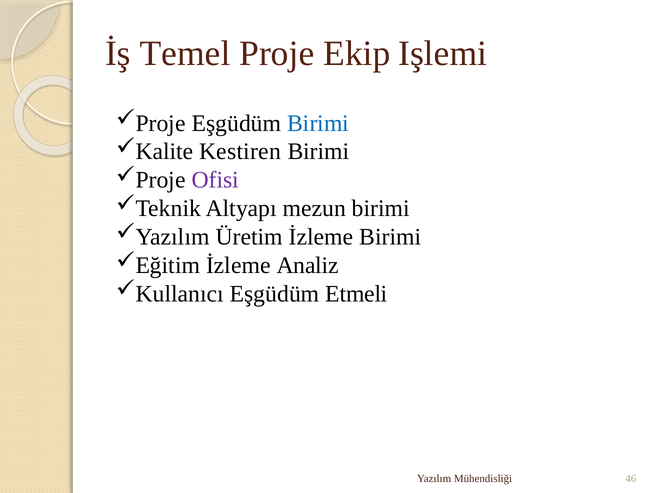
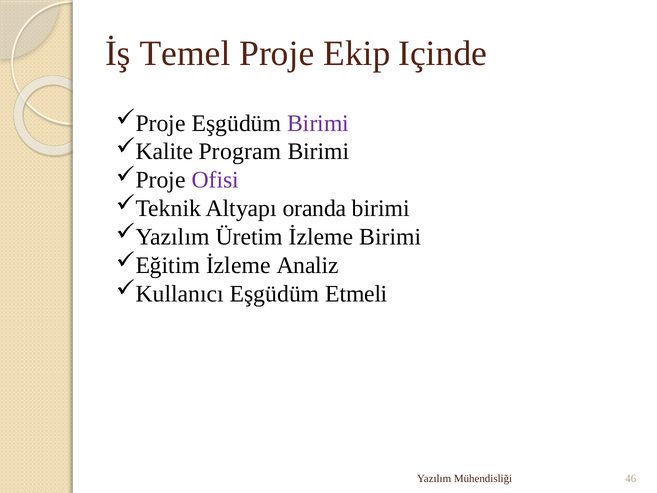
Işlemi: Işlemi -> Içinde (443, 53)
Birimi colour: blue -> purple (318, 123)
Kestiren: Kestiren -> Program (240, 152)
mezun: mezun -> oranda (314, 208)
